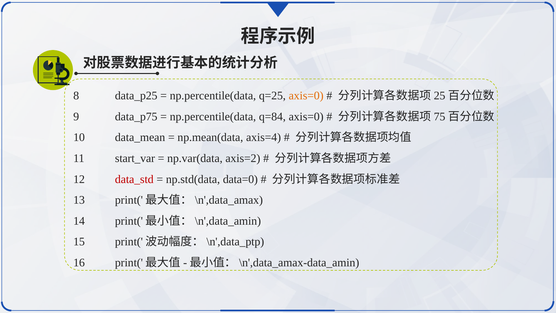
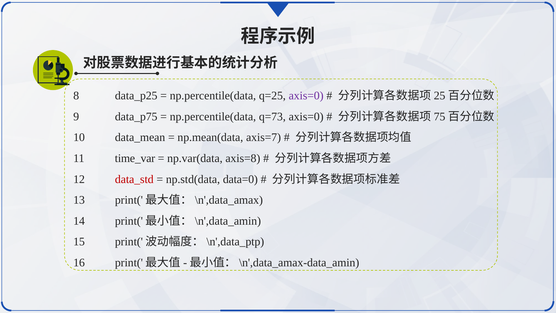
axis=0 colour: orange -> purple (306, 96)
q=84: q=84 -> q=73 (272, 116)
axis=4: axis=4 -> axis=7 (264, 137)
start_var: start_var -> time_var (135, 158)
axis=2: axis=2 -> axis=8 (243, 158)
